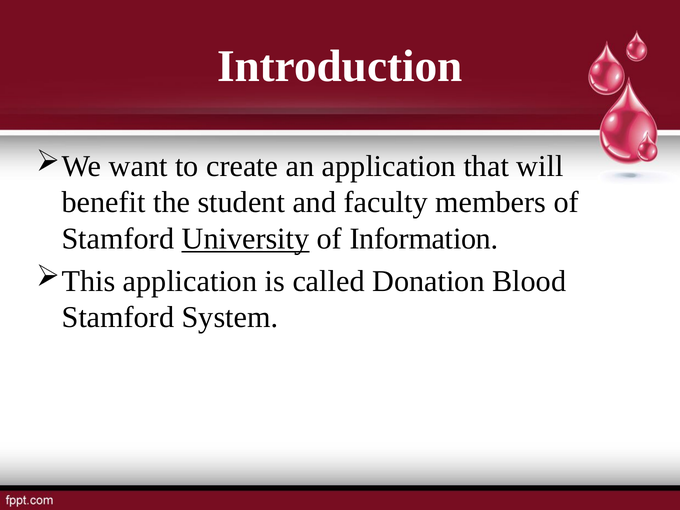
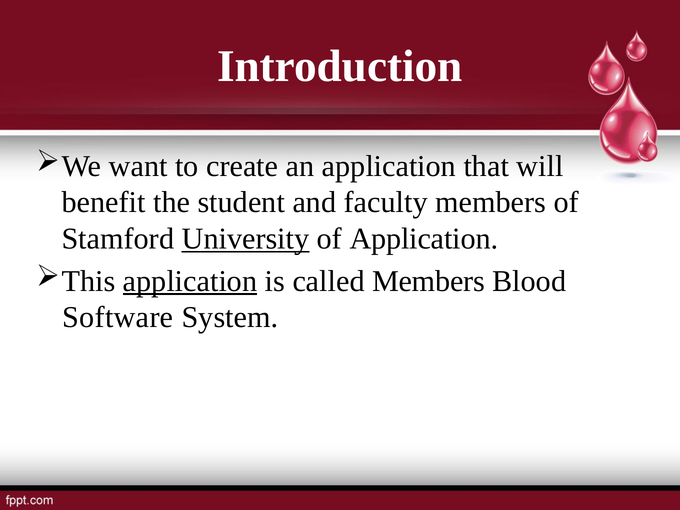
of Information: Information -> Application (424, 239)
application underline: none -> present (190, 281)
called Donation: Donation -> Members (429, 281)
Stamford: Stamford -> Software (118, 317)
